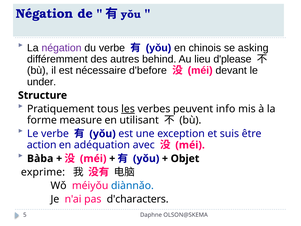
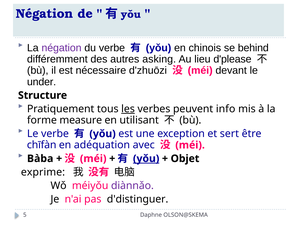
asking: asking -> behind (253, 48)
behind: behind -> asking (159, 59)
d'before: d'before -> d'zhuōzi (148, 70)
suis: suis -> sert (229, 134)
action: action -> chīfàn (42, 145)
yǒu underline: none -> present (146, 158)
diànnǎo colour: blue -> purple (132, 185)
d'characters: d'characters -> d'distinguer (138, 199)
